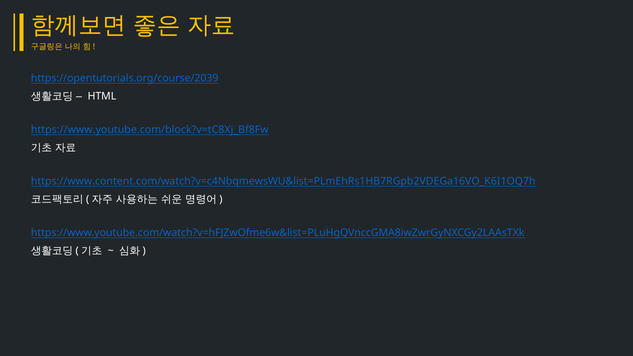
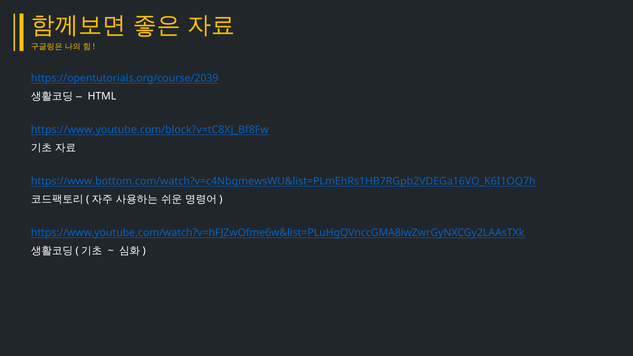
https://www.content.com/watch?v=c4NbqmewsWU&list=PLmEhRs1HB7RGpb2VDEGa16VO_K6I1OQ7h: https://www.content.com/watch?v=c4NbqmewsWU&list=PLmEhRs1HB7RGpb2VDEGa16VO_K6I1OQ7h -> https://www.bottom.com/watch?v=c4NbqmewsWU&list=PLmEhRs1HB7RGpb2VDEGa16VO_K6I1OQ7h (283, 181)
